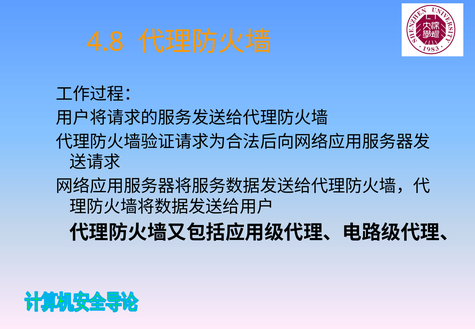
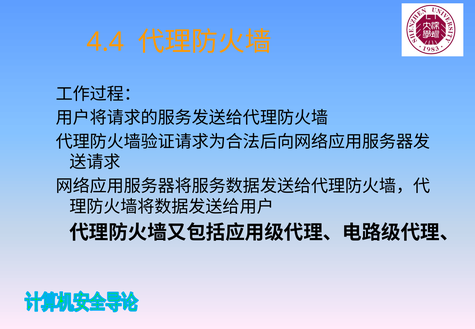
4.8: 4.8 -> 4.4 (105, 42)
